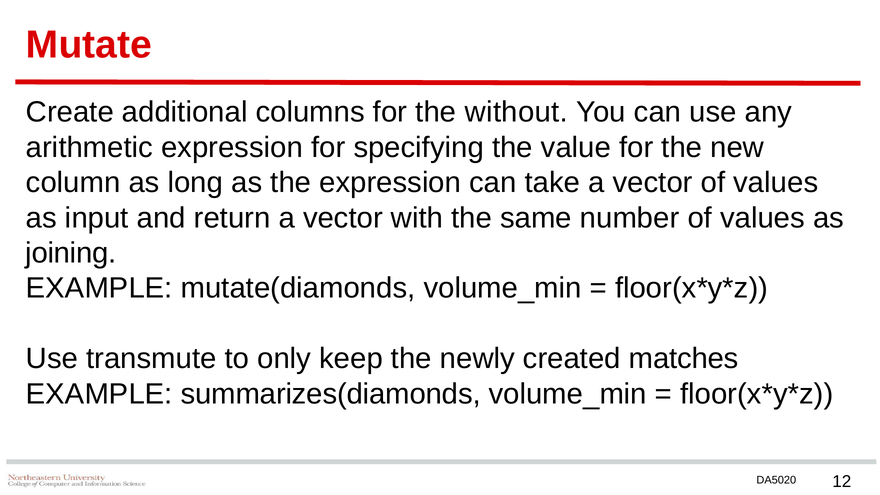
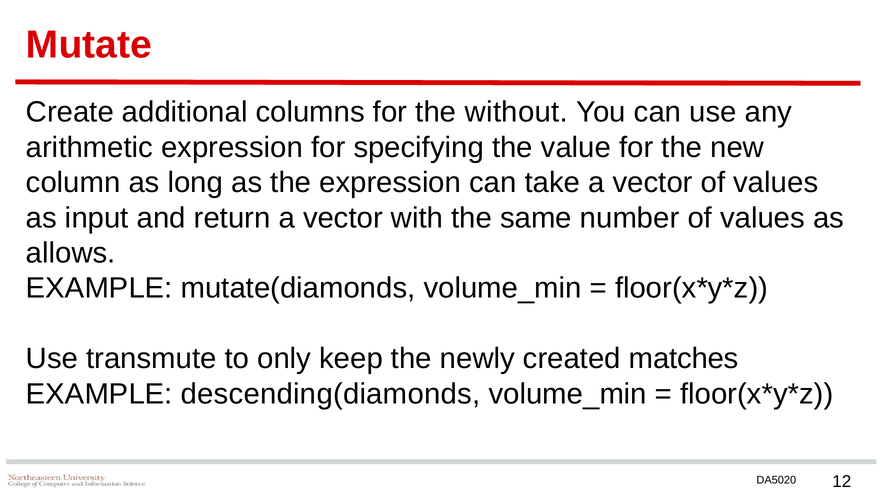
joining: joining -> allows (71, 253)
summarizes(diamonds: summarizes(diamonds -> descending(diamonds (330, 394)
